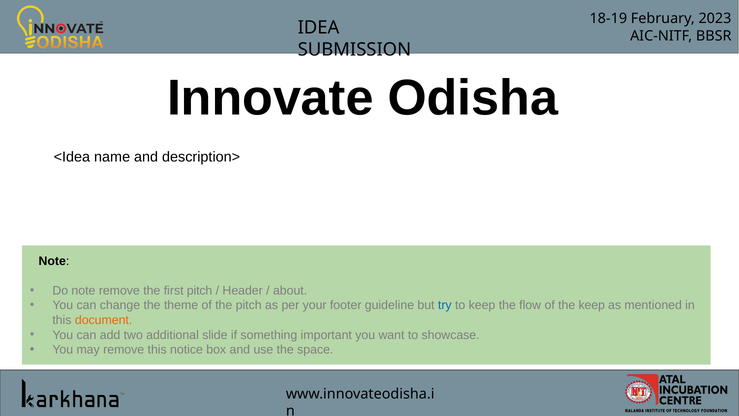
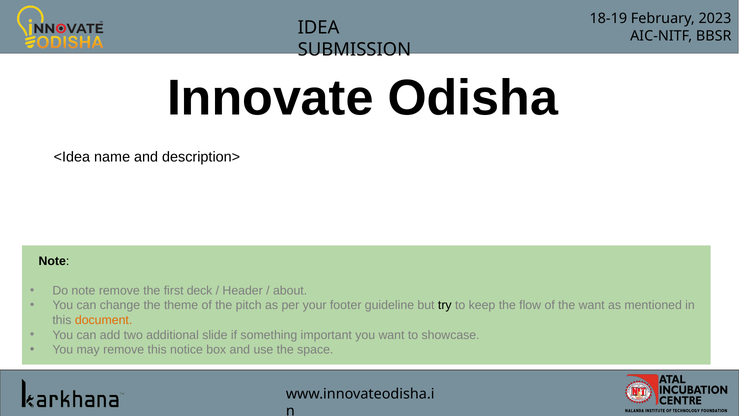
first pitch: pitch -> deck (200, 290)
try colour: blue -> black (445, 305)
the keep: keep -> want (592, 305)
